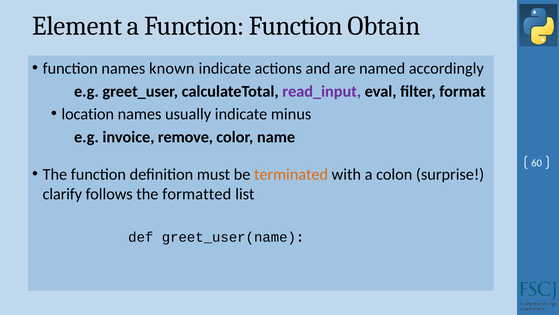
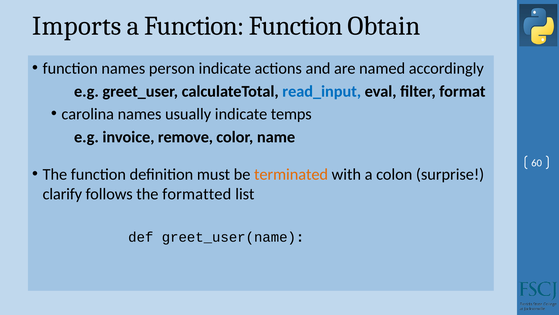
Element: Element -> Imports (77, 26)
known: known -> person (172, 68)
read_input colour: purple -> blue (322, 91)
location: location -> carolina (88, 114)
minus: minus -> temps (291, 114)
